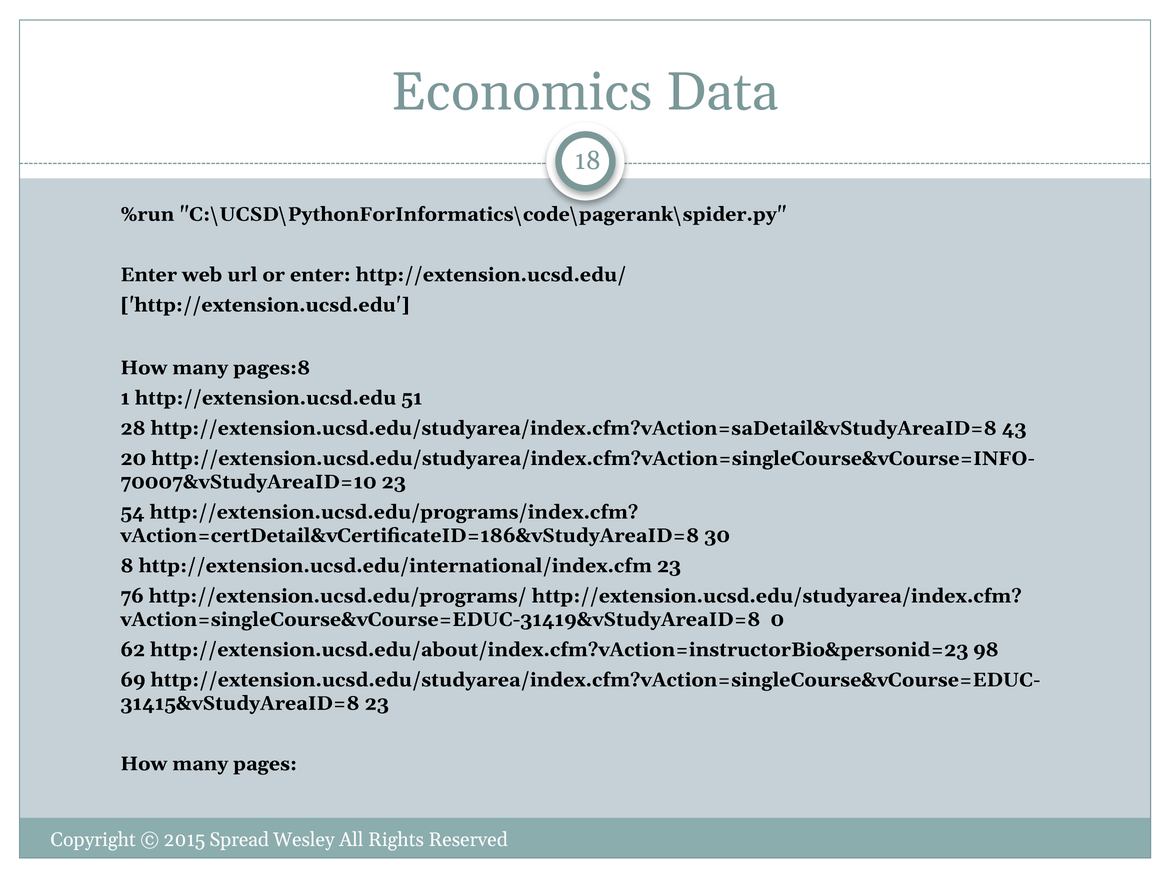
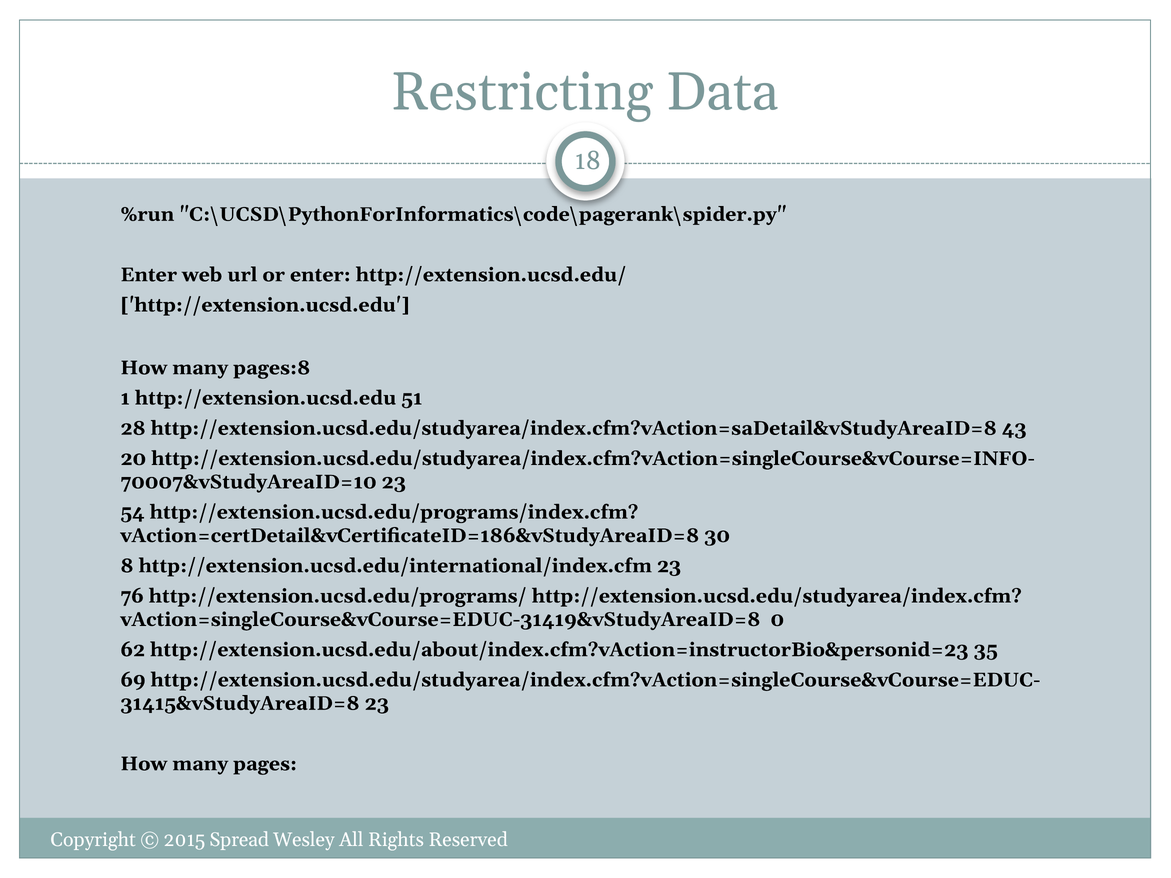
Economics: Economics -> Restricting (522, 92)
98: 98 -> 35 (986, 650)
